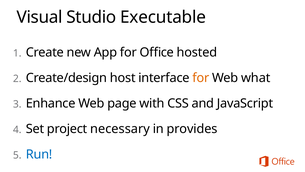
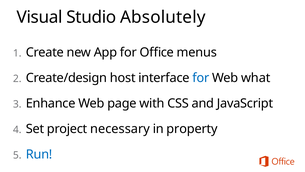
Executable: Executable -> Absolutely (163, 17)
hosted: hosted -> menus (197, 52)
for colour: orange -> blue (201, 78)
provides: provides -> property (192, 129)
